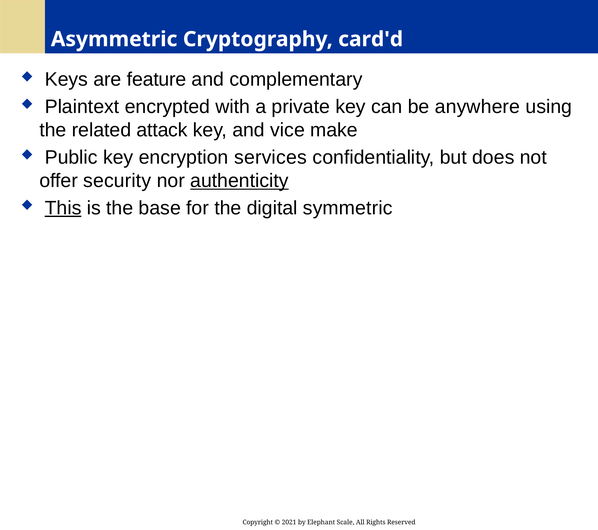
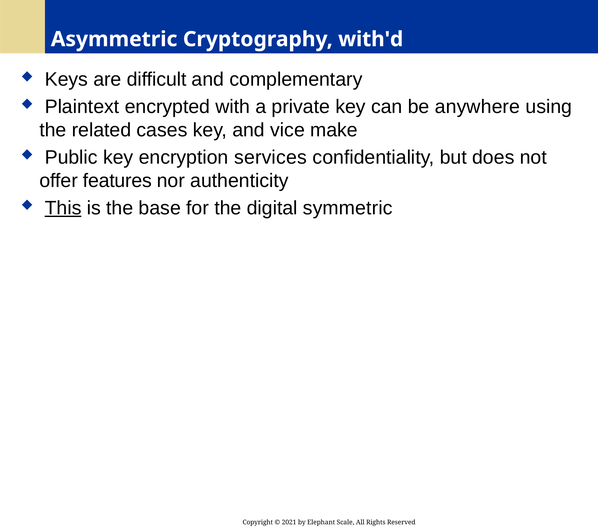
card'd: card'd -> with'd (371, 39)
feature: feature -> difficult (157, 79)
attack: attack -> cases (162, 130)
security: security -> features (117, 181)
authenticity underline: present -> none (239, 181)
